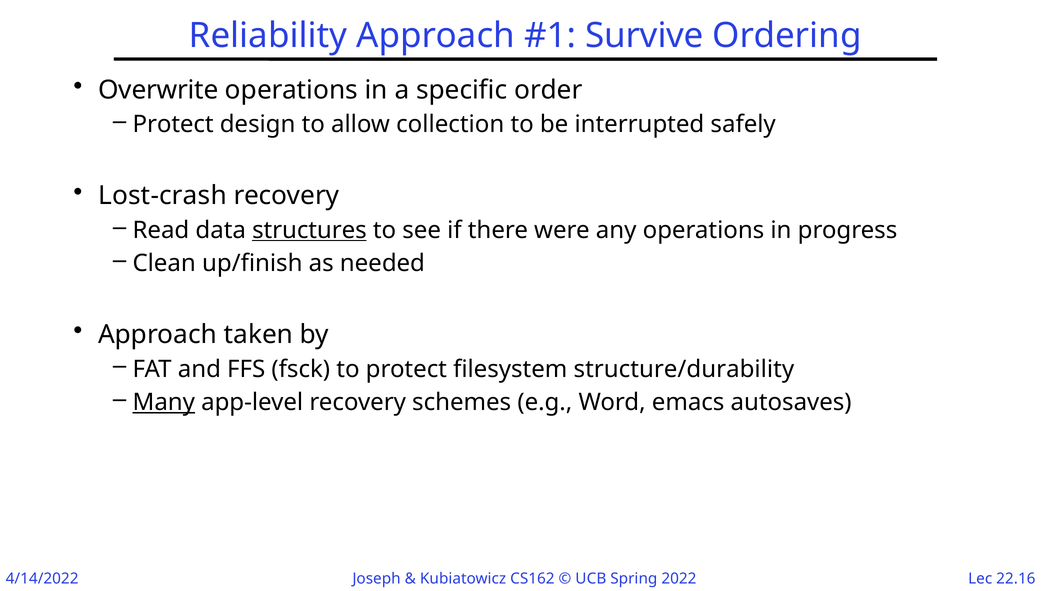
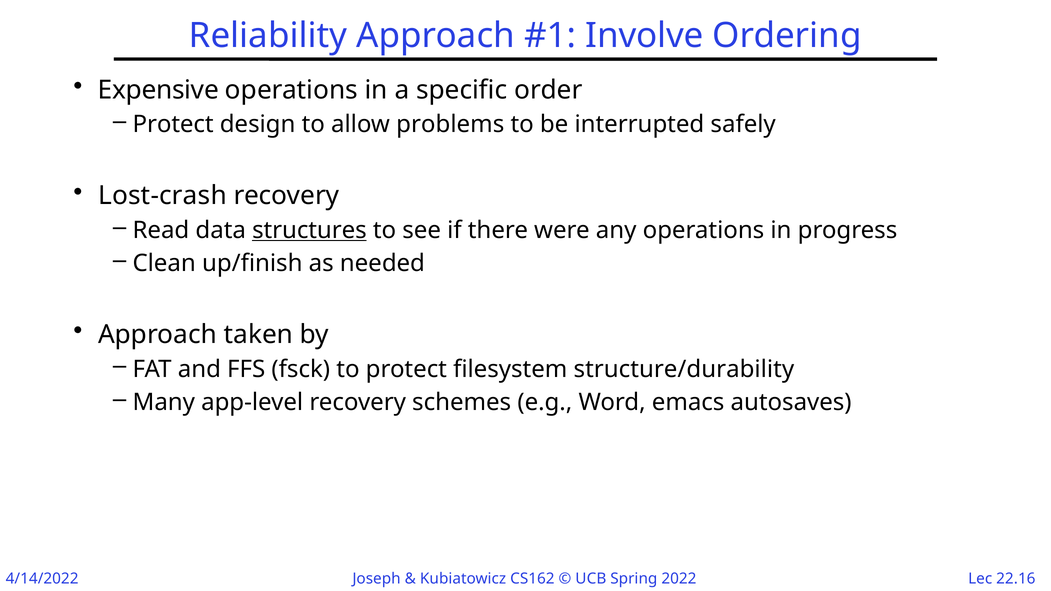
Survive: Survive -> Involve (644, 36)
Overwrite: Overwrite -> Expensive (158, 90)
collection: collection -> problems (450, 125)
Many underline: present -> none (164, 402)
